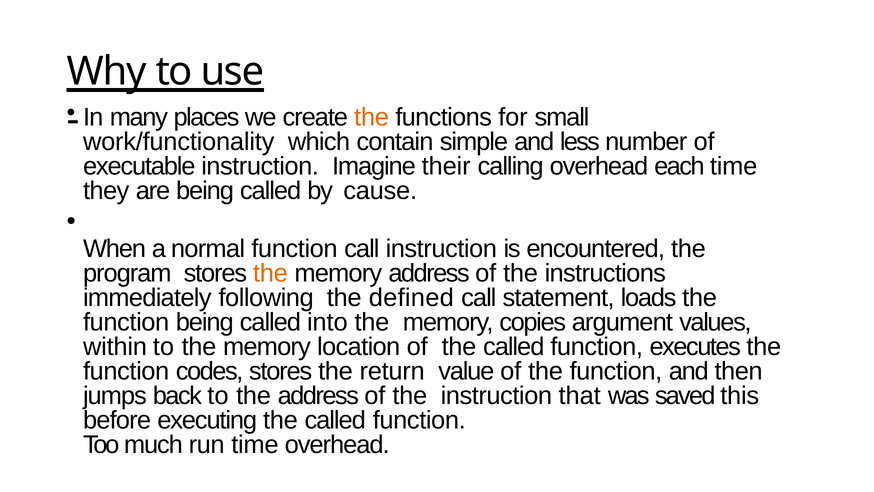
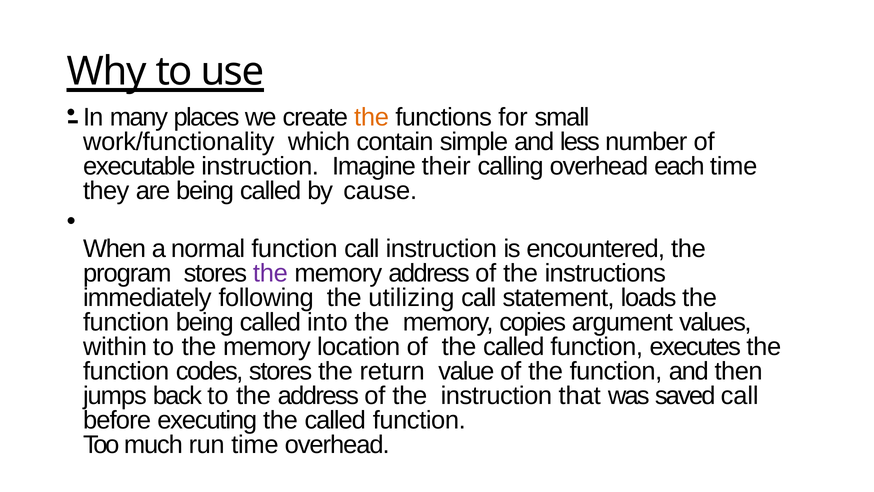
the colour: orange -> purple (270, 273)
defined: defined -> utilizing (411, 298)
saved this: this -> call (740, 396)
